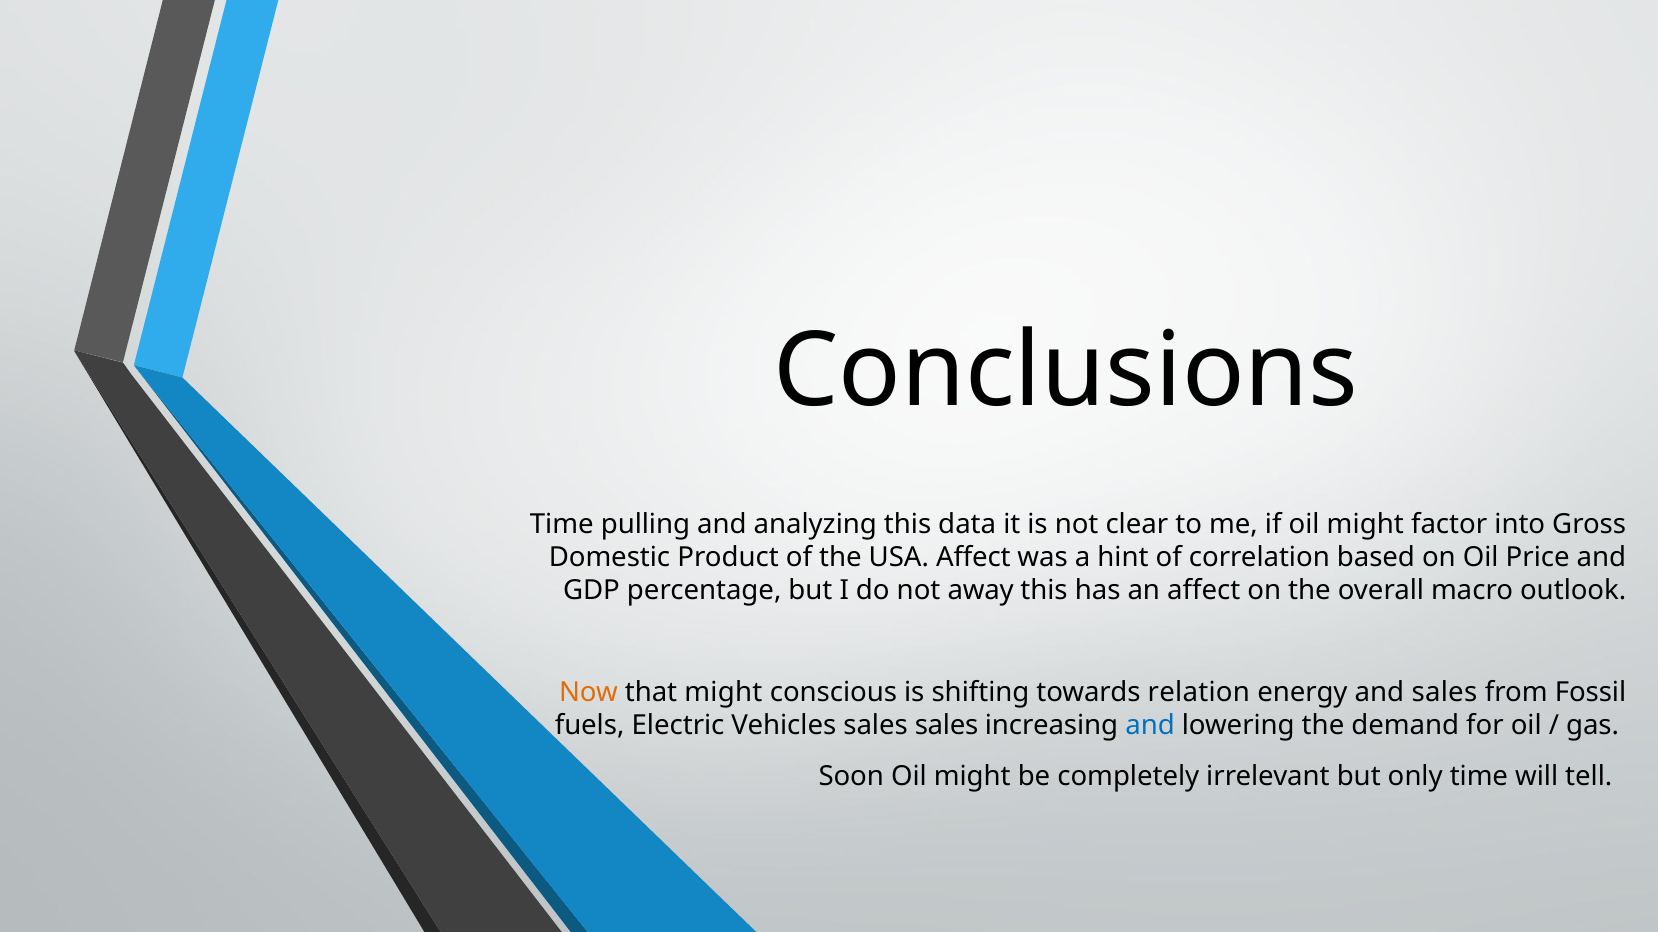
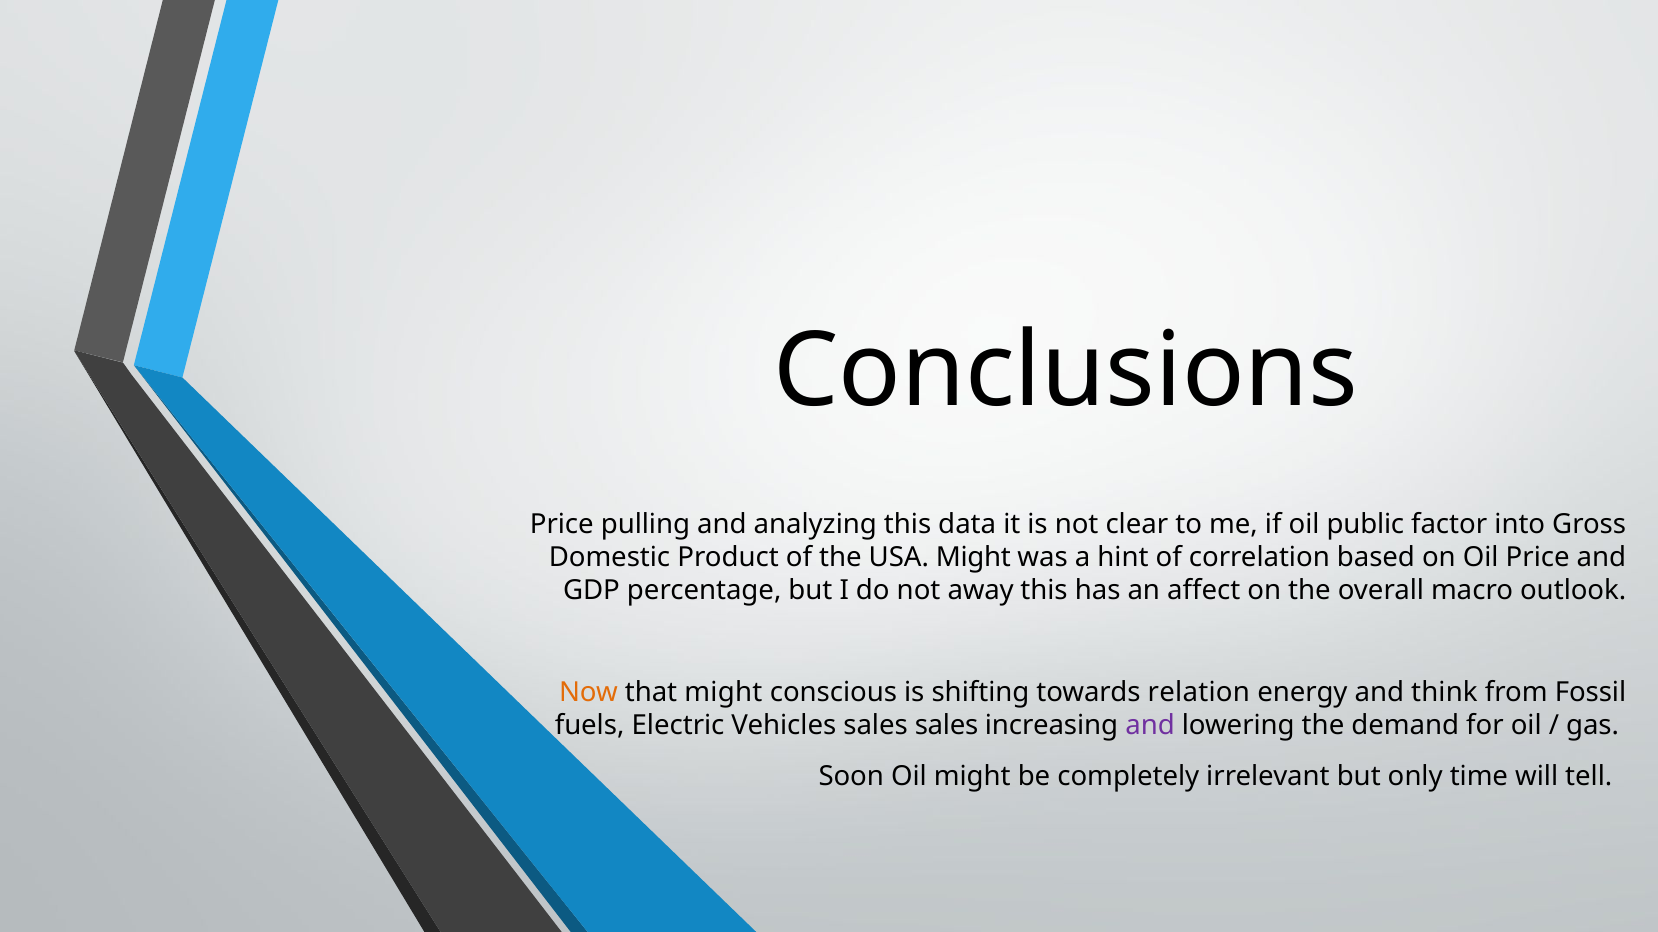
Time: Time -> Price (562, 525)
if oil might: might -> public (1365, 525)
USA Affect: Affect -> Might (973, 558)
and sales: sales -> think (1444, 693)
and colour: blue -> purple (1150, 726)
